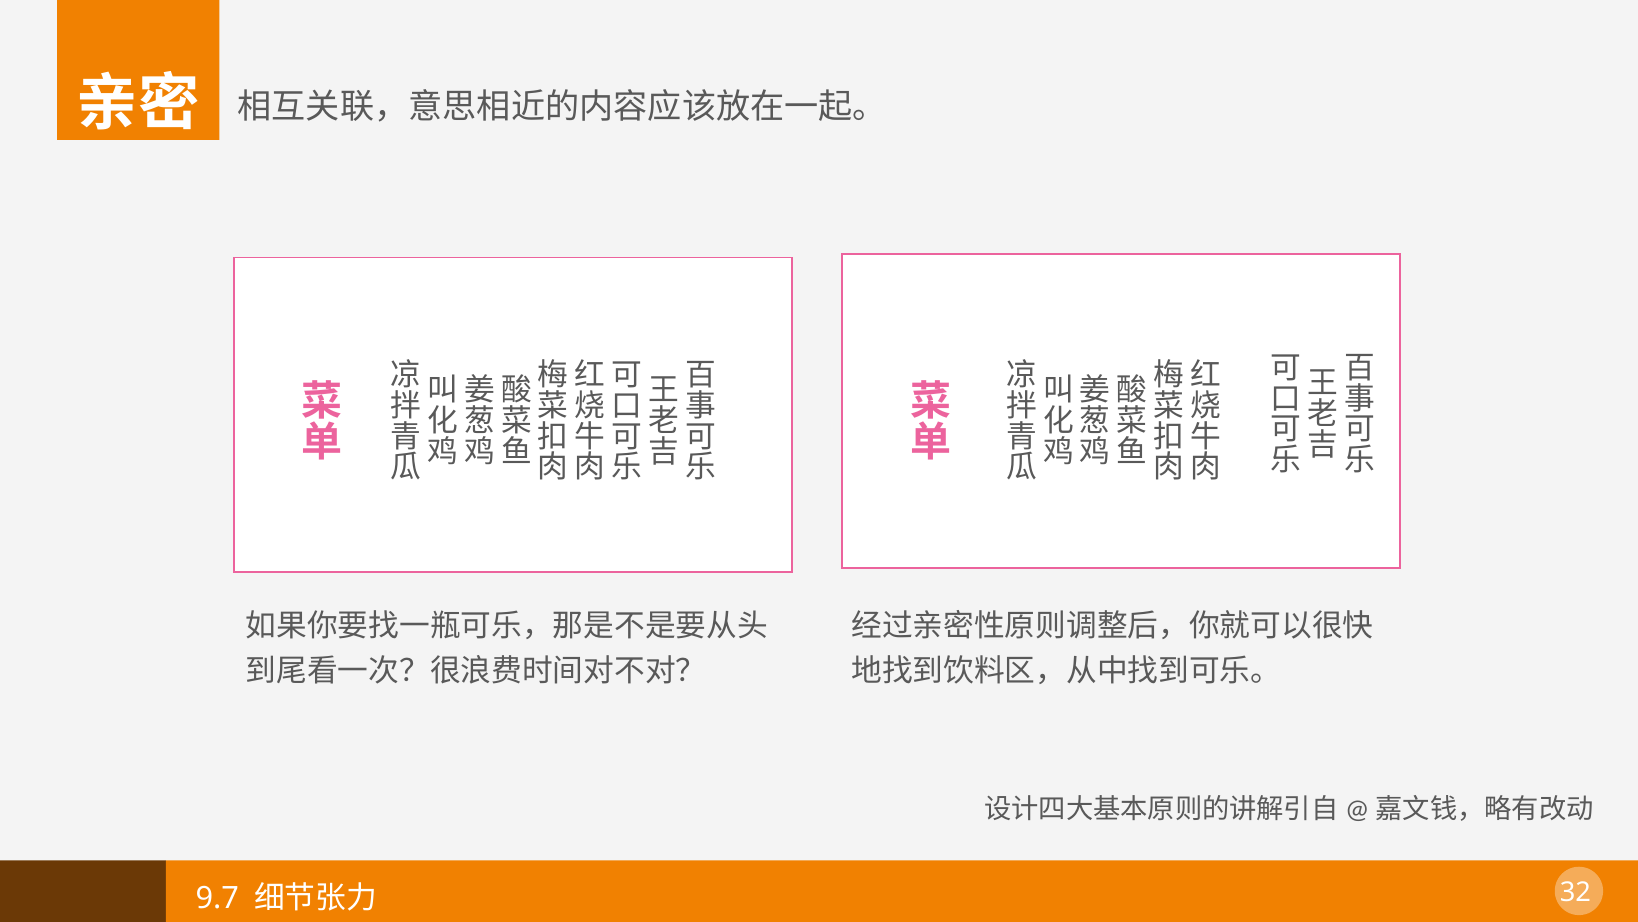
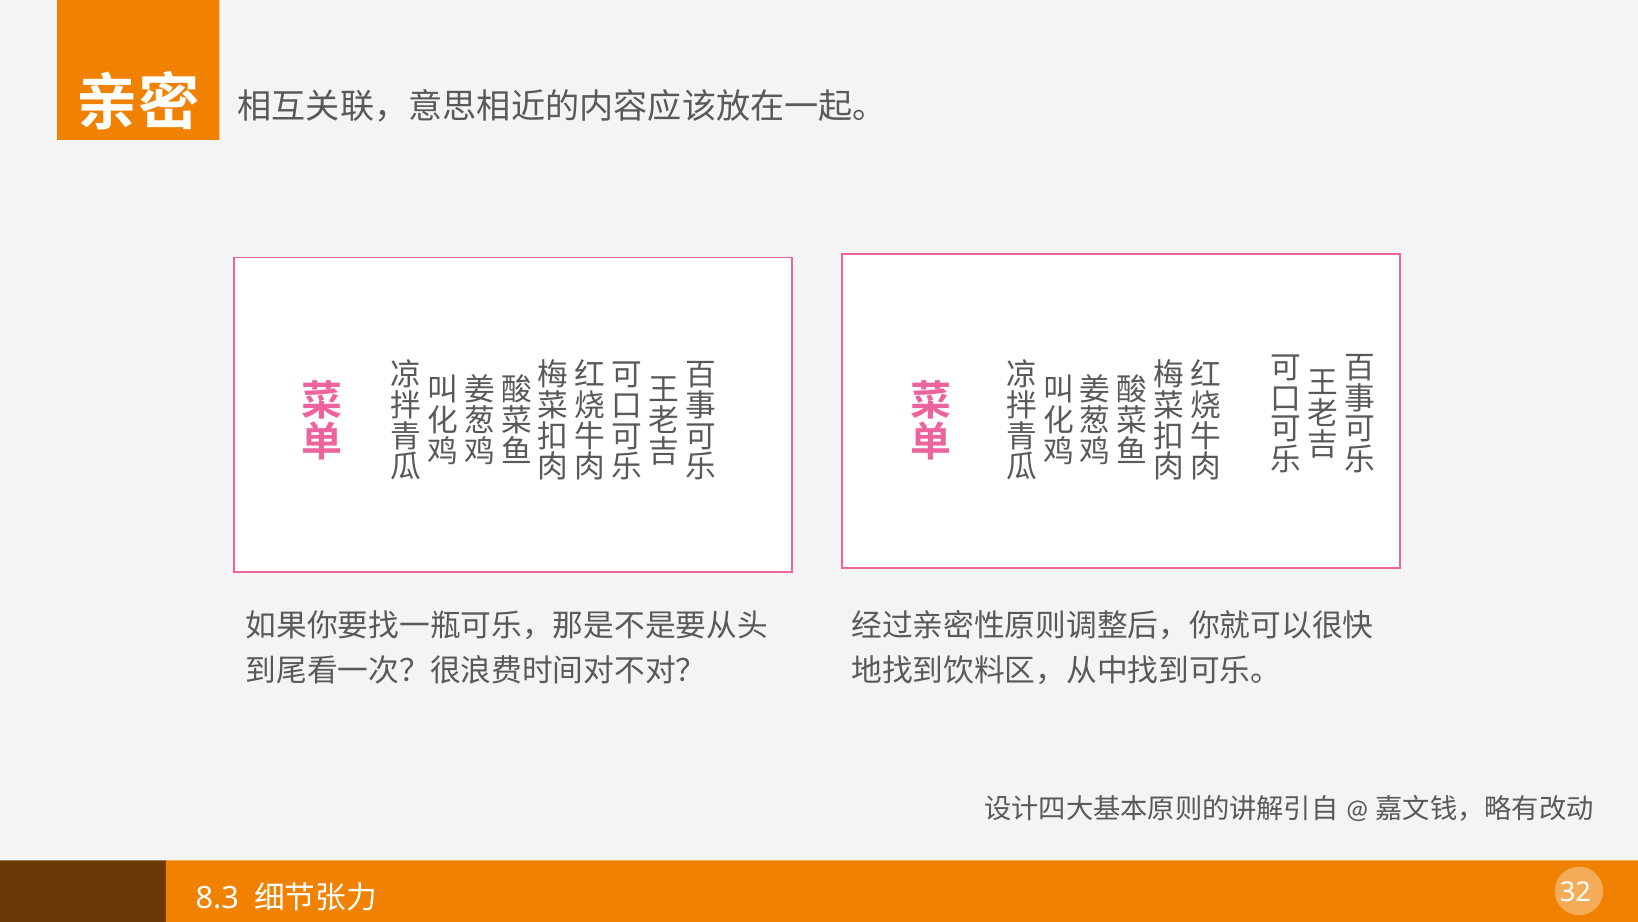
9.7: 9.7 -> 8.3 (217, 898)
